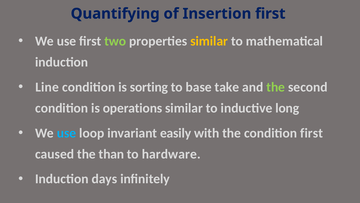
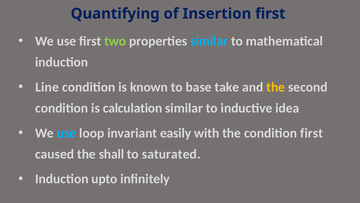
similar colour: yellow -> light blue (209, 41)
sorting: sorting -> known (149, 87)
the colour: light green -> yellow (276, 87)
operations: operations -> calculation (133, 108)
long: long -> idea (287, 108)
than: than -> shall (111, 154)
hardware: hardware -> saturated (171, 154)
days: days -> upto (104, 179)
